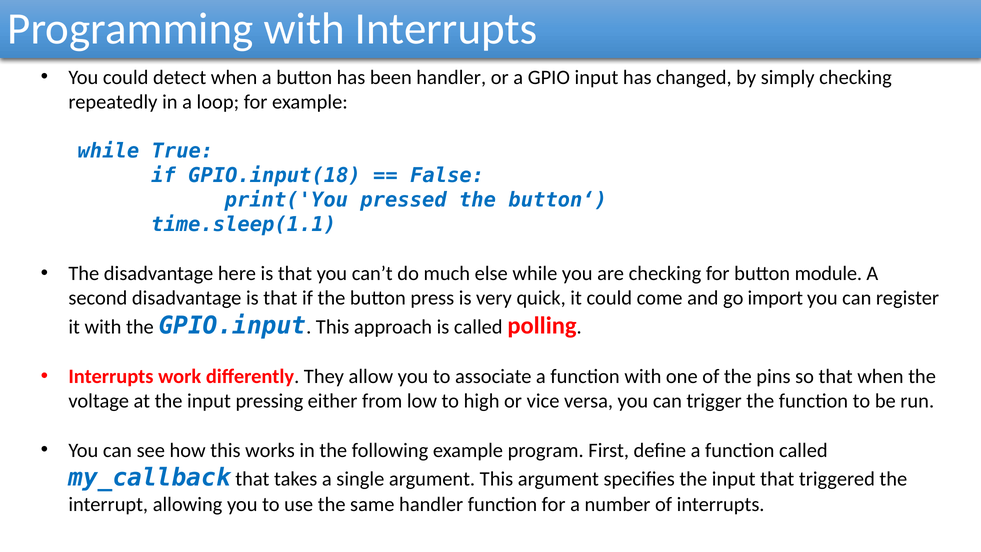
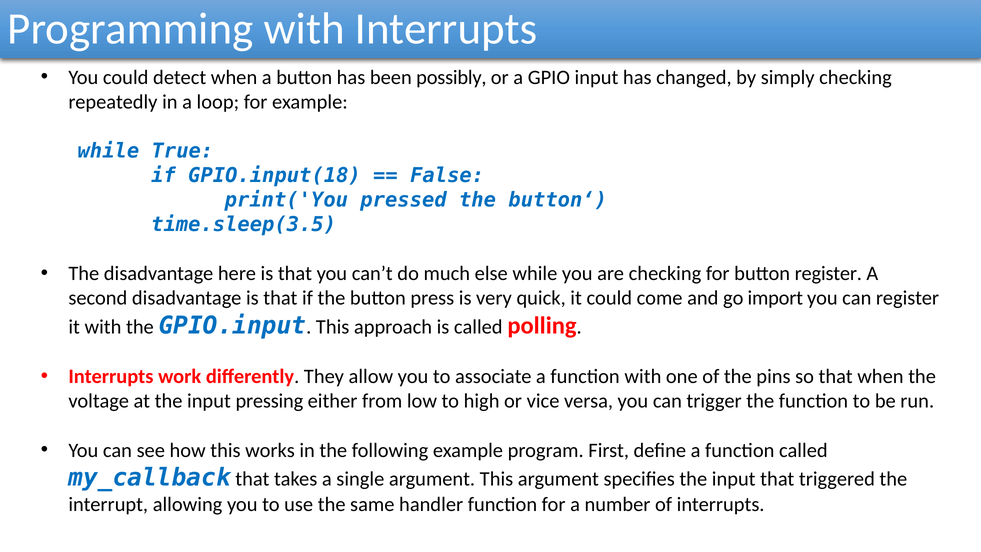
been handler: handler -> possibly (451, 77)
time.sleep(1.1: time.sleep(1.1 -> time.sleep(3.5 (244, 224)
button module: module -> register (828, 274)
